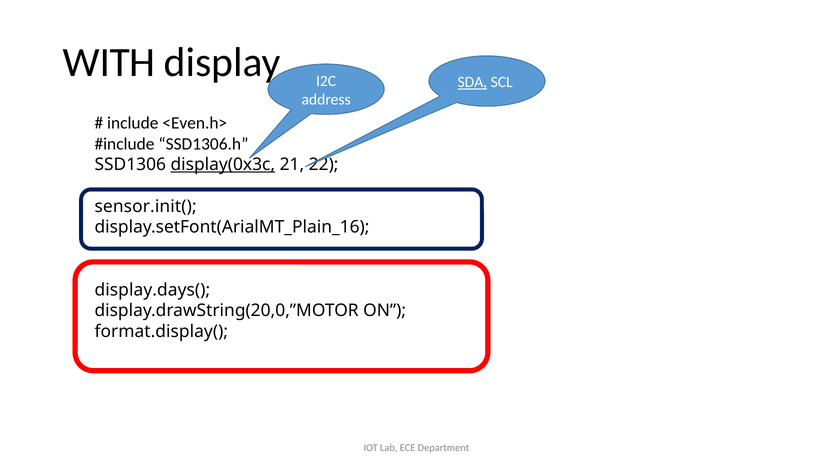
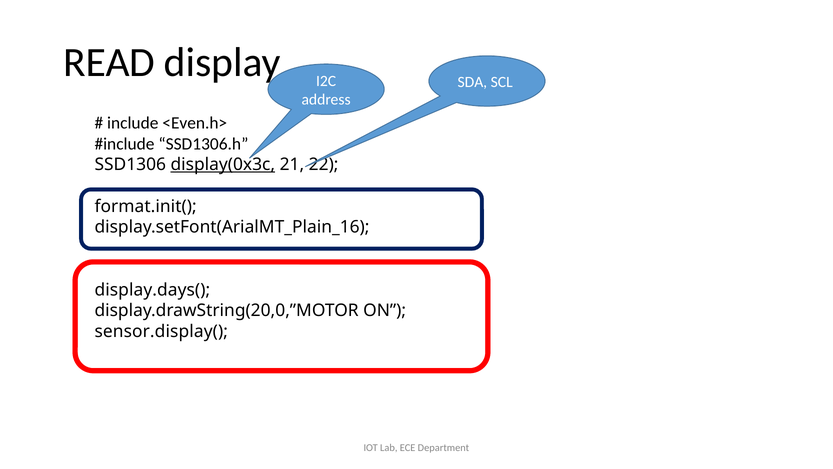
WITH: WITH -> READ (109, 63)
SDA underline: present -> none (472, 82)
sensor.init(: sensor.init( -> format.init( (146, 206)
format.display(: format.display( -> sensor.display( (161, 331)
